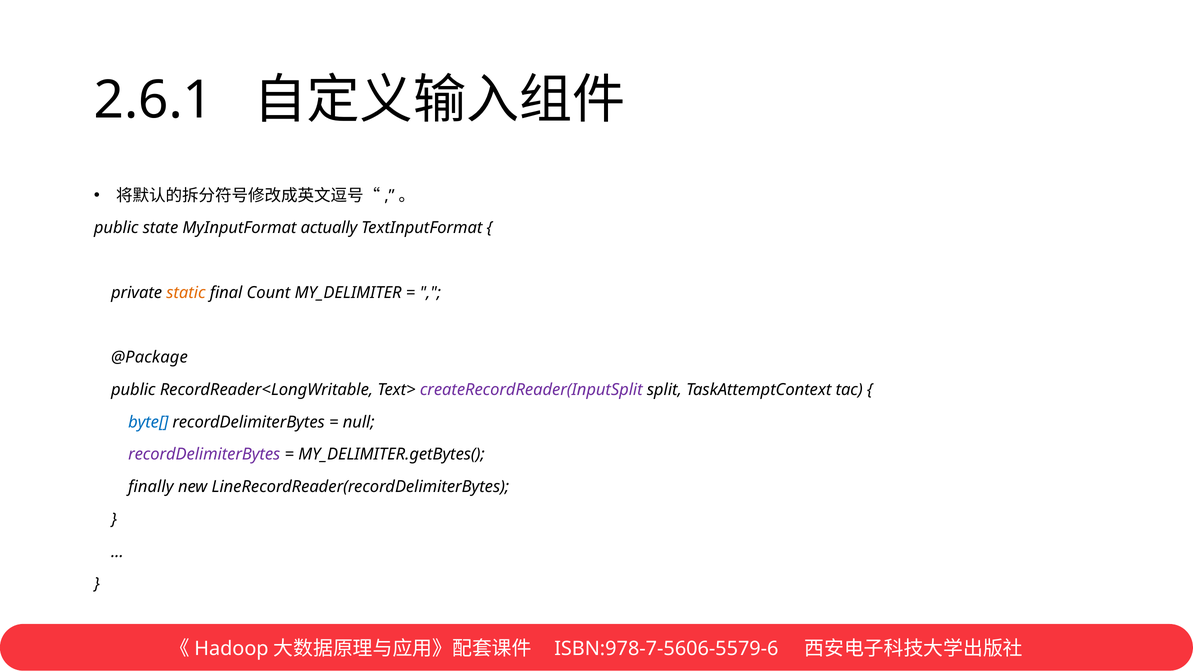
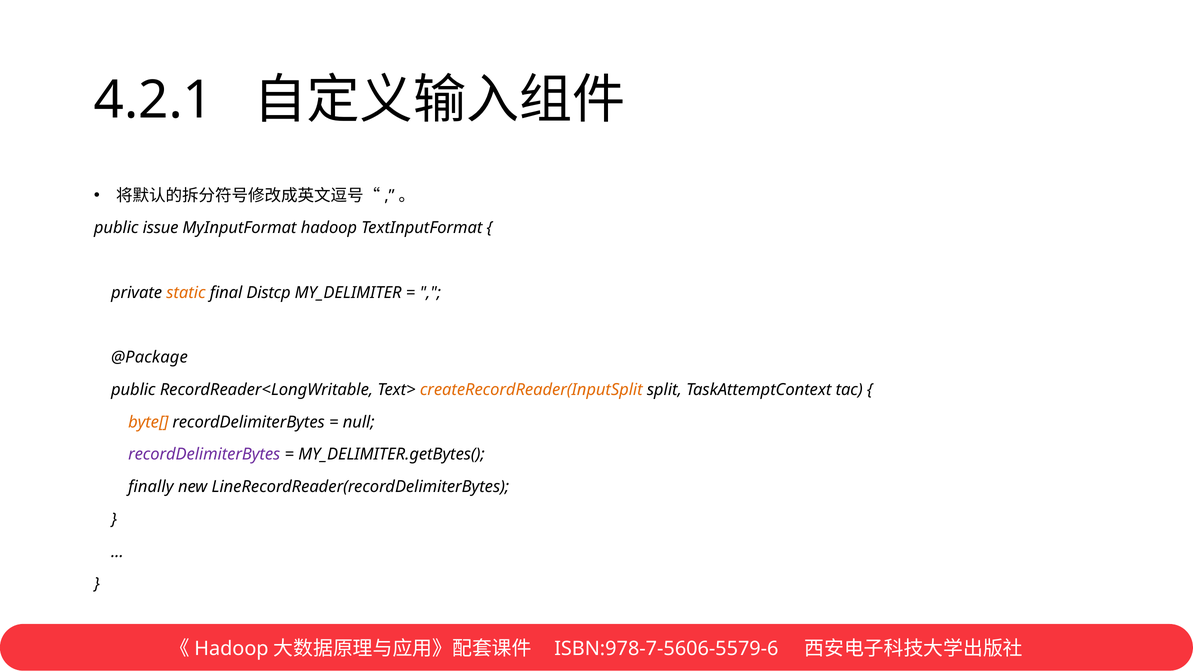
2.6.1: 2.6.1 -> 4.2.1 (154, 100)
state: state -> issue (161, 228)
actually: actually -> hadoop (329, 228)
Count: Count -> Distcp (269, 293)
createRecordReader(InputSplit colour: purple -> orange (531, 390)
byte[ colour: blue -> orange (148, 422)
